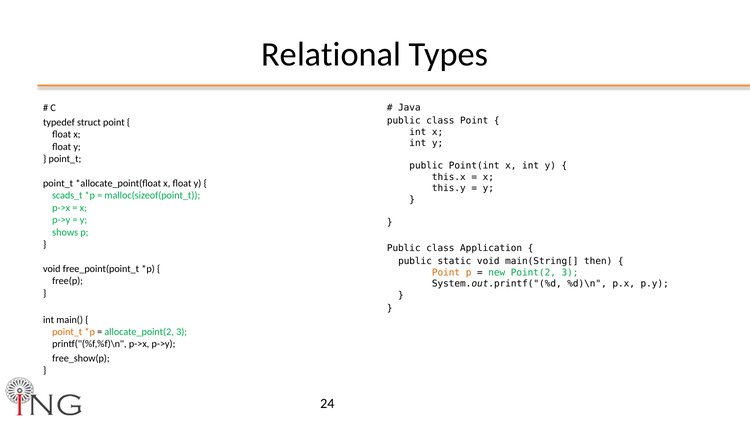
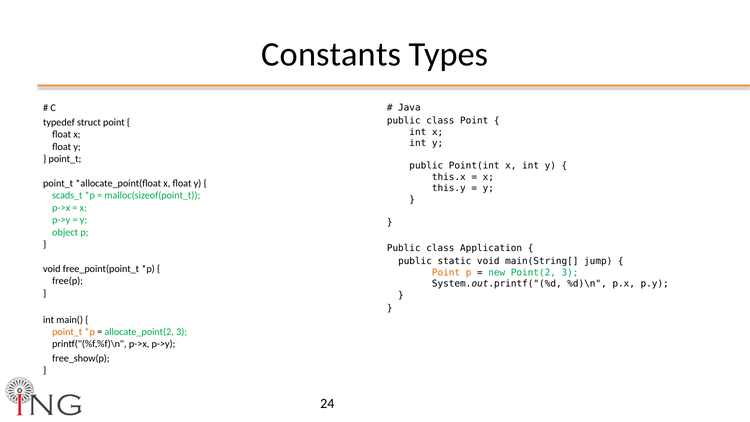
Relational: Relational -> Constants (331, 54)
shows: shows -> object (65, 232)
then: then -> jump (598, 261)
